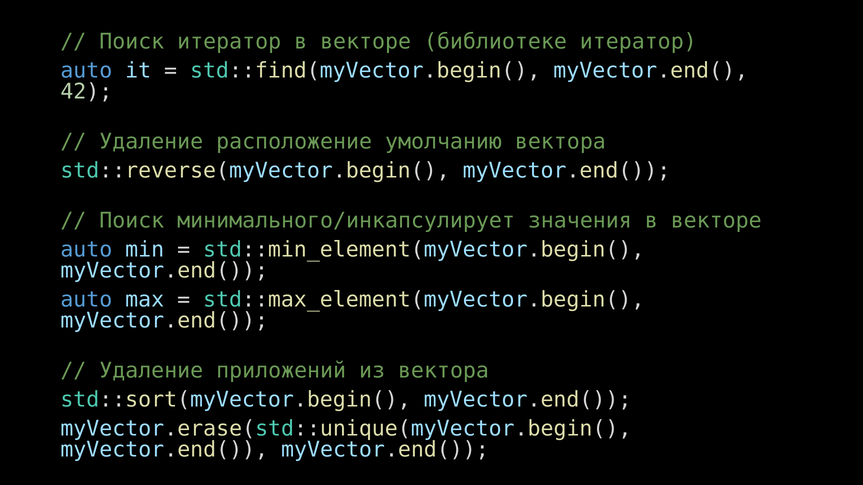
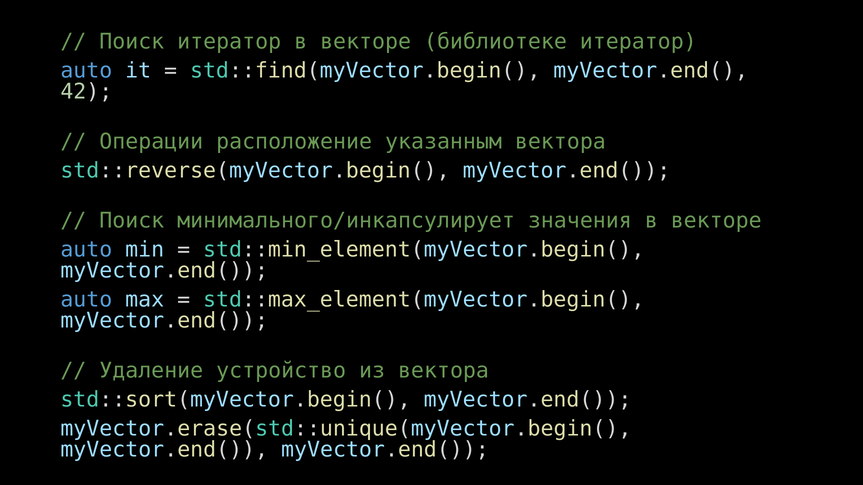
Удаление: Удаление -> Операции (151, 142)
умолчанию: умолчанию -> указанным (444, 142)
приложений: приложений -> устройство (281, 371)
